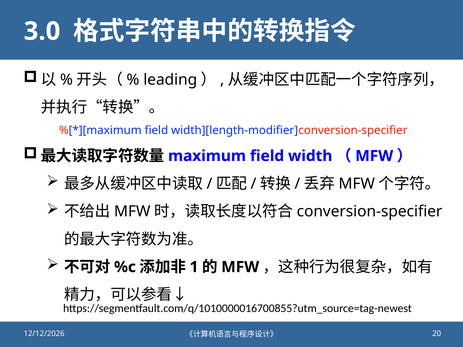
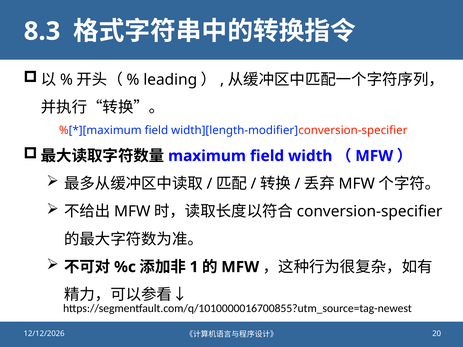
3.0: 3.0 -> 8.3 (42, 31)
